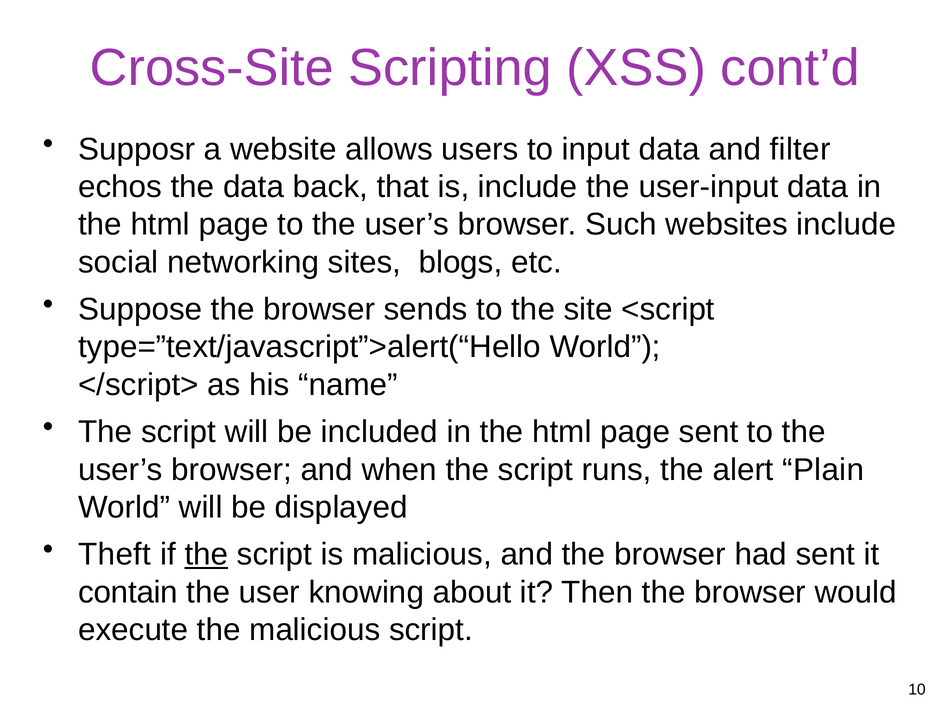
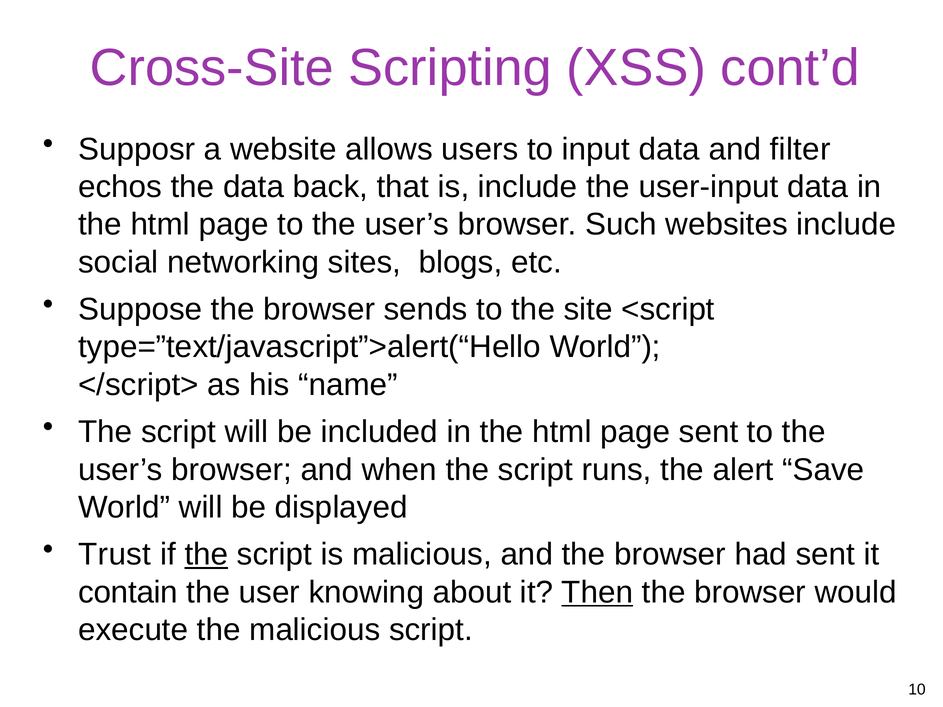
Plain: Plain -> Save (823, 470)
Theft: Theft -> Trust (115, 555)
Then underline: none -> present (597, 592)
